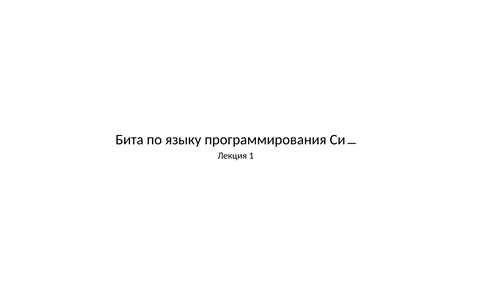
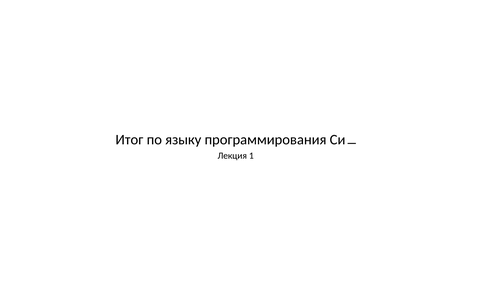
Бита: Бита -> Итог (129, 140)
